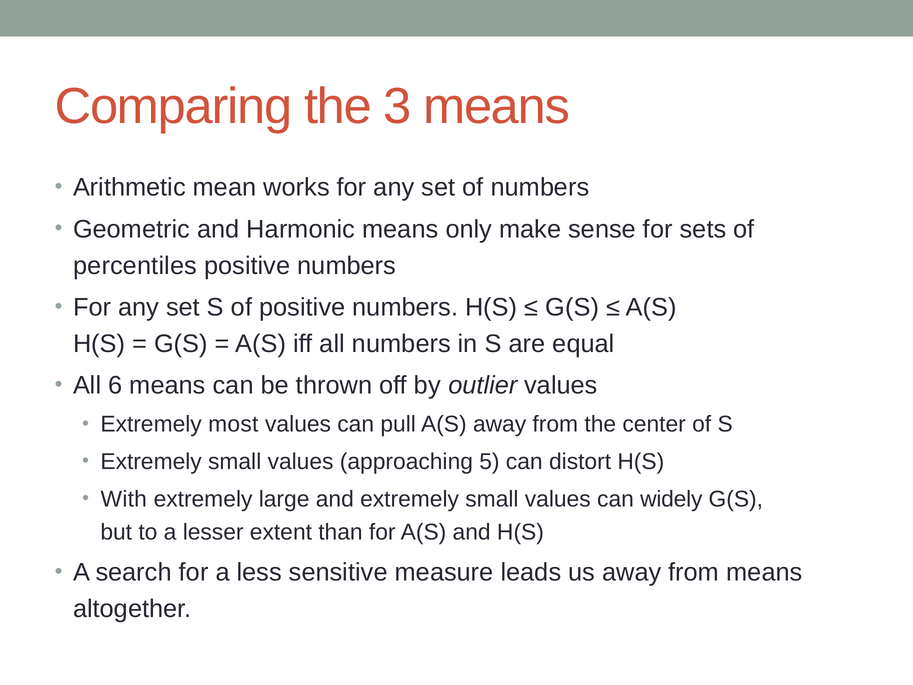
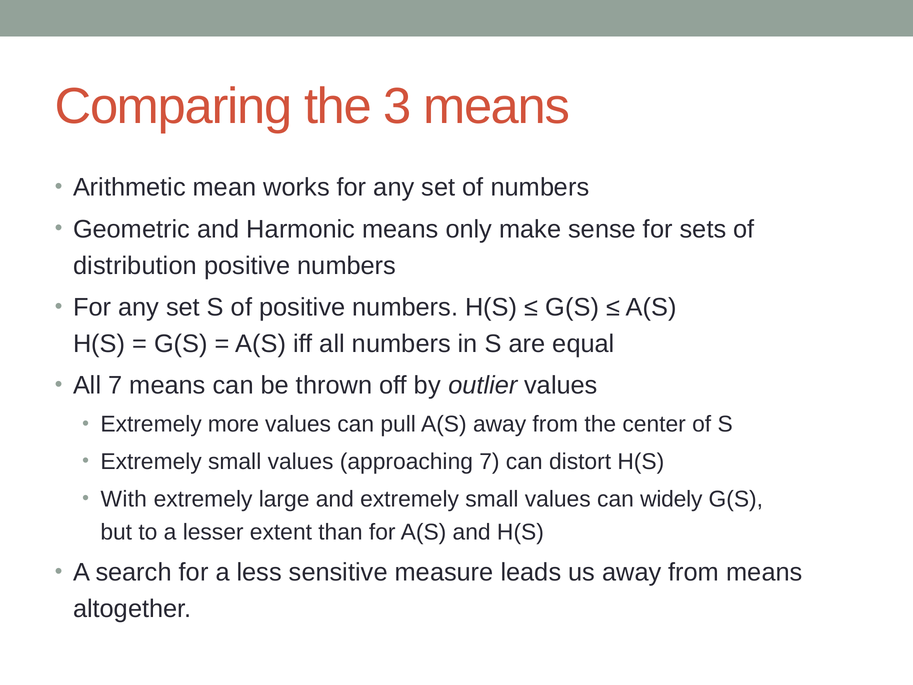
percentiles: percentiles -> distribution (135, 266)
All 6: 6 -> 7 (115, 385)
most: most -> more (234, 424)
approaching 5: 5 -> 7 (489, 462)
